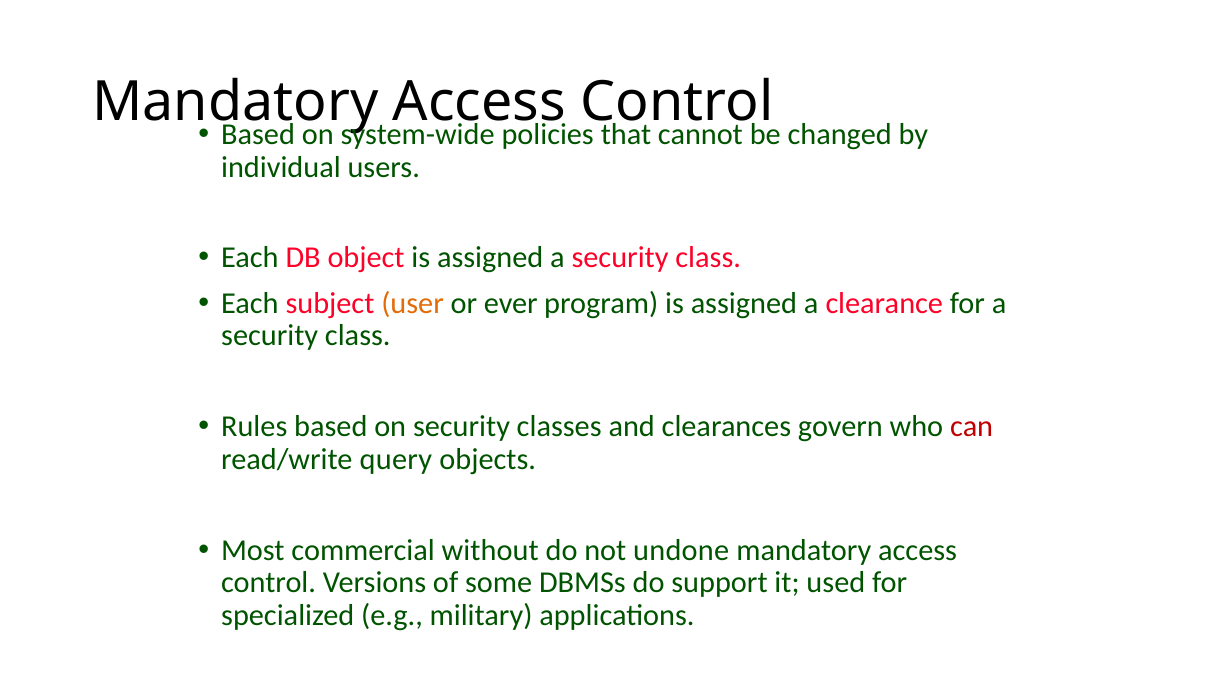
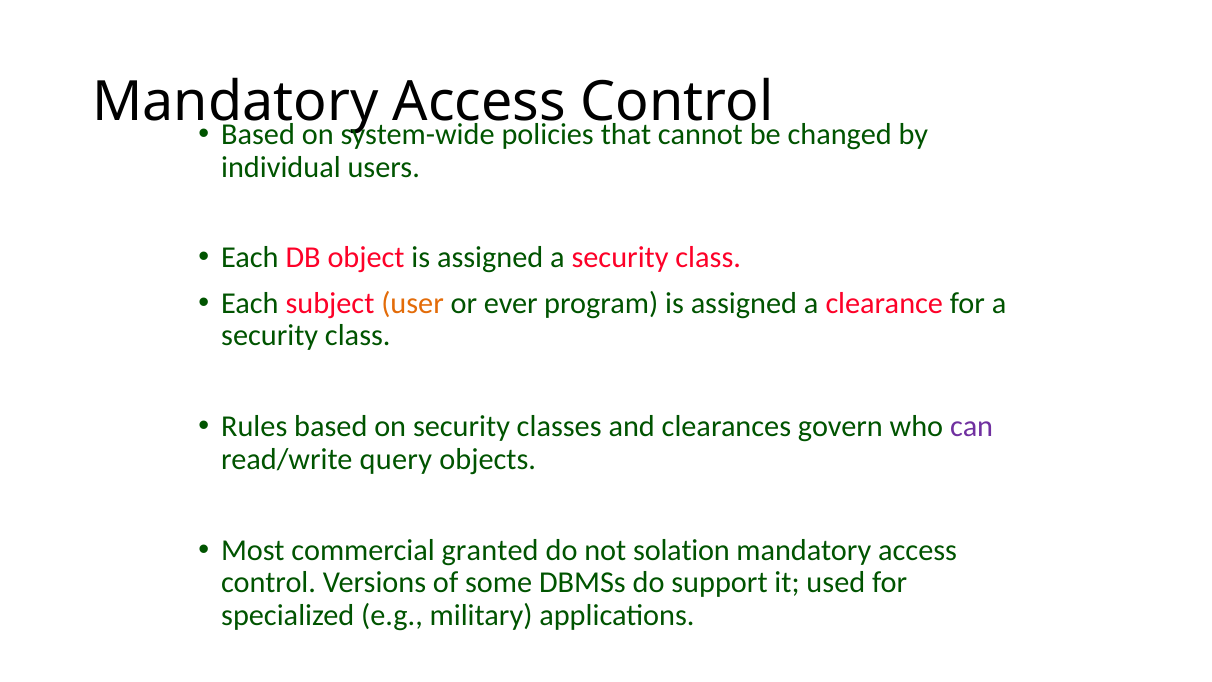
can colour: red -> purple (972, 426)
without: without -> granted (490, 550)
undone: undone -> solation (681, 550)
